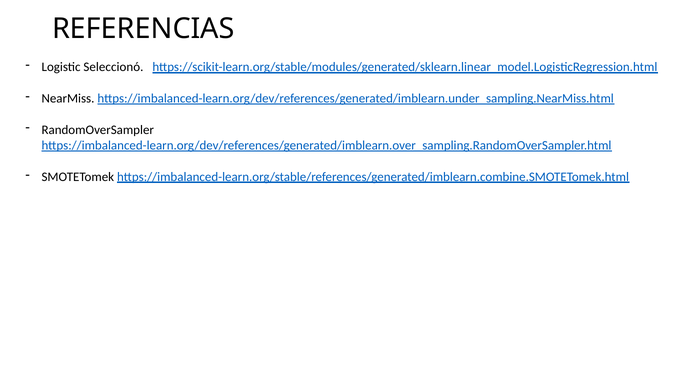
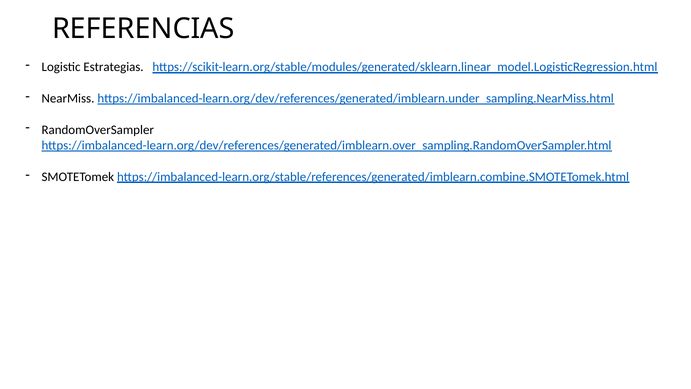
Seleccionó: Seleccionó -> Estrategias (114, 67)
